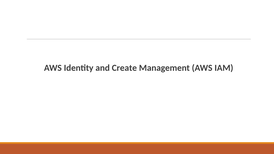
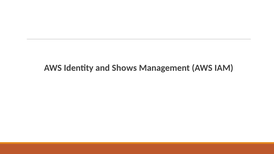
Create: Create -> Shows (124, 68)
